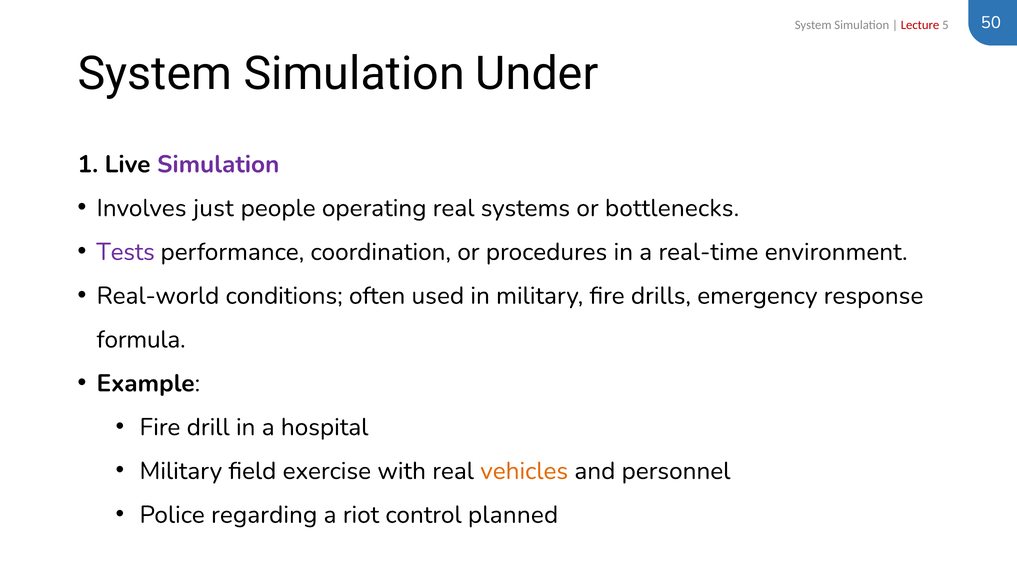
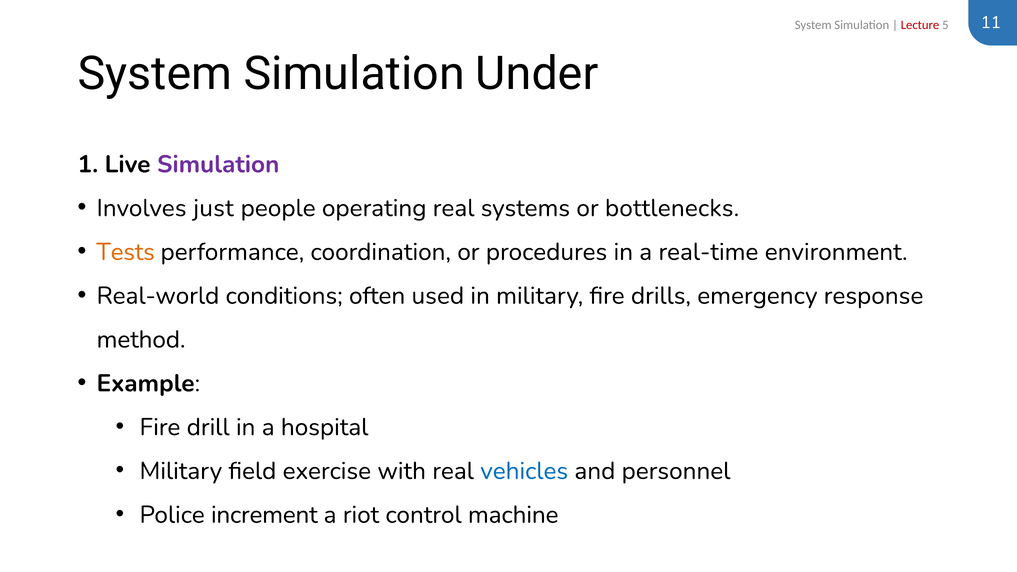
50: 50 -> 11 (991, 22)
Tests colour: purple -> orange (126, 252)
formula: formula -> method (141, 340)
vehicles colour: orange -> blue (524, 471)
regarding: regarding -> increment (264, 515)
planned: planned -> machine (513, 515)
